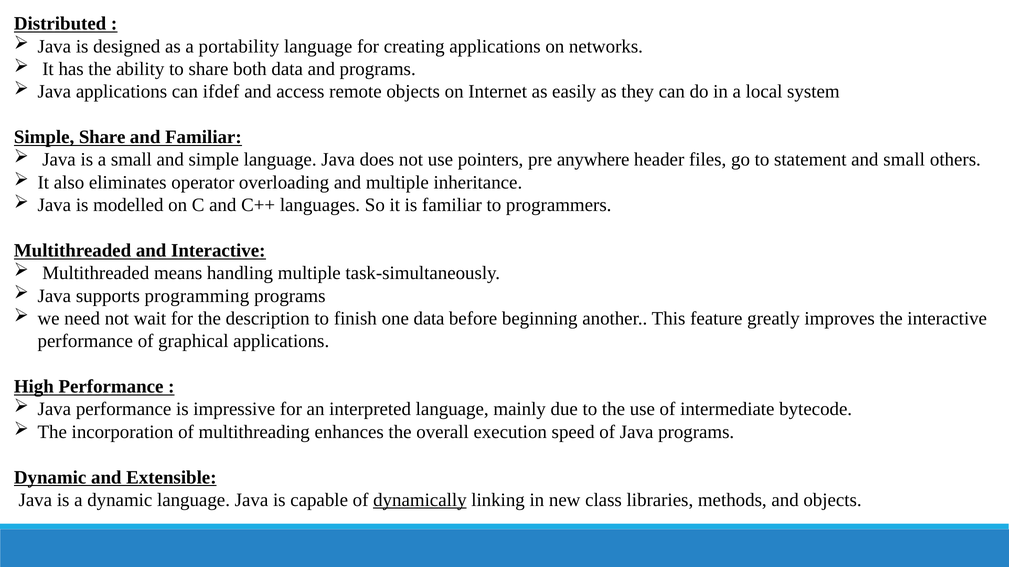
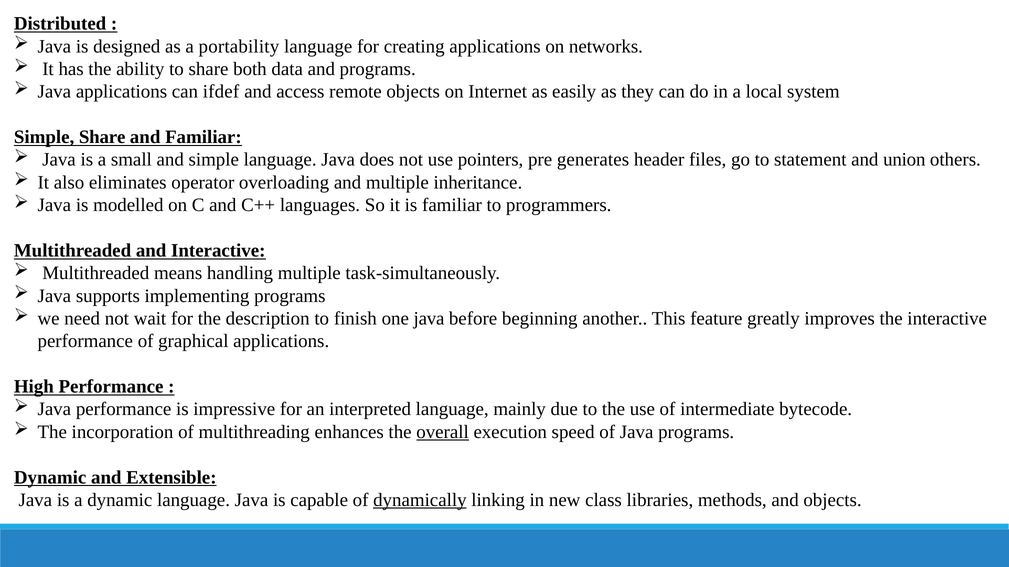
anywhere: anywhere -> generates (593, 160)
and small: small -> union (904, 160)
programming: programming -> implementing (197, 296)
one data: data -> java (429, 319)
overall underline: none -> present (443, 432)
